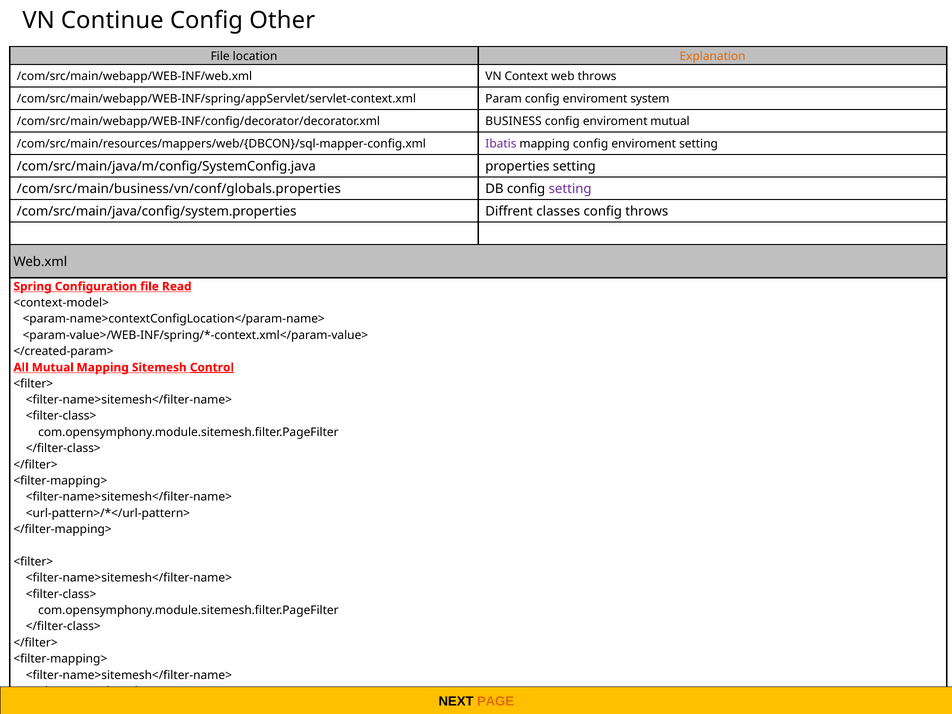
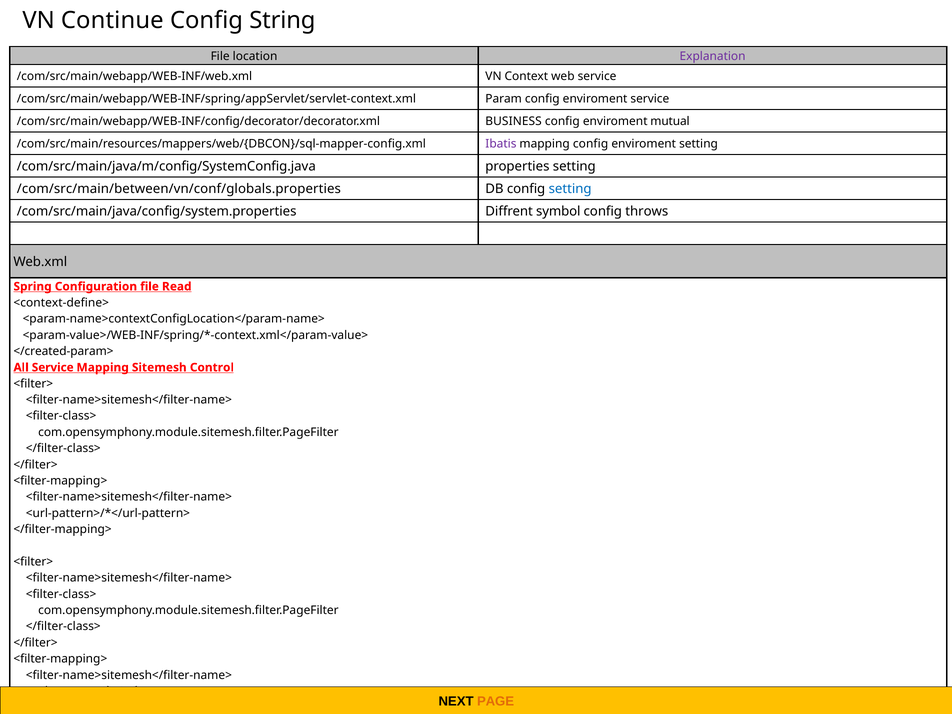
Other: Other -> String (282, 20)
Explanation colour: orange -> purple (713, 56)
web throws: throws -> service (597, 77)
enviroment system: system -> service (650, 99)
/com/src/main/business/vn/conf/globals.properties: /com/src/main/business/vn/conf/globals.properties -> /com/src/main/between/vn/conf/globals.properties (179, 189)
setting colour: purple -> blue (570, 189)
classes: classes -> symbol (558, 212)
<context-model>: <context-model> -> <context-define> (61, 303)
All Mutual: Mutual -> Service (53, 367)
Control underline: present -> none (212, 367)
